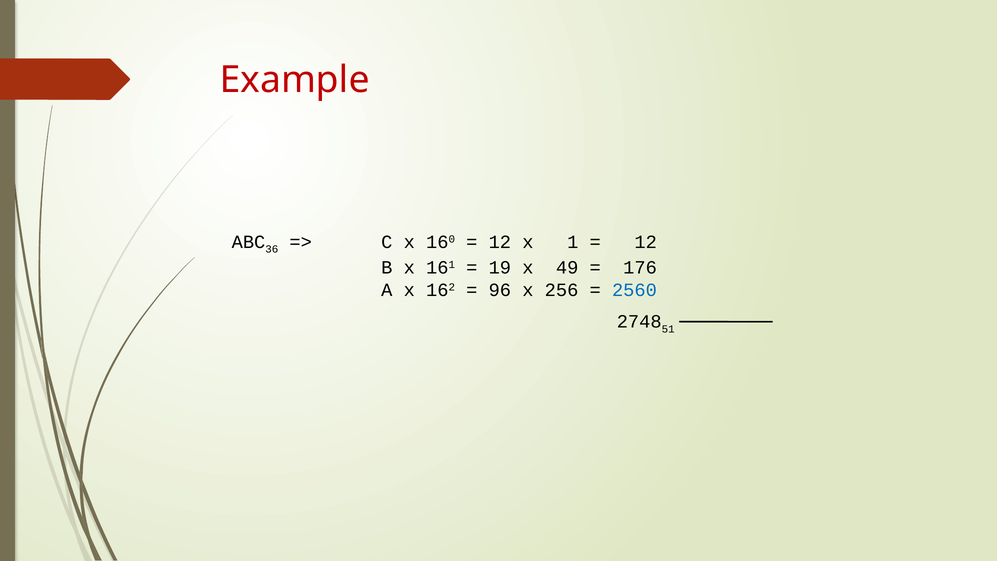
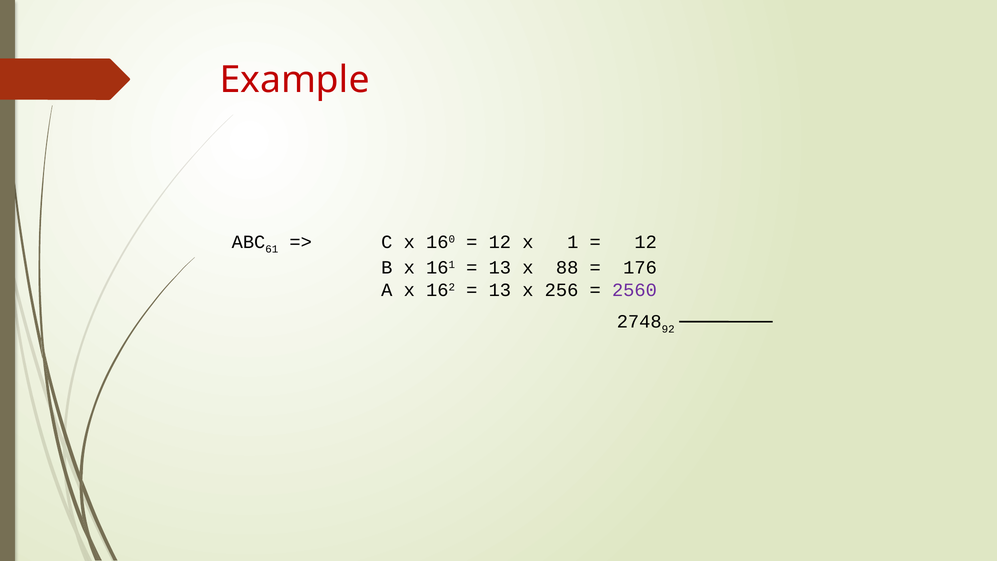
36: 36 -> 61 (272, 249)
19: 19 -> 13 (500, 267)
49: 49 -> 88 (567, 267)
96: 96 -> 13 (500, 290)
2560 colour: blue -> purple (634, 290)
51: 51 -> 92 (668, 329)
